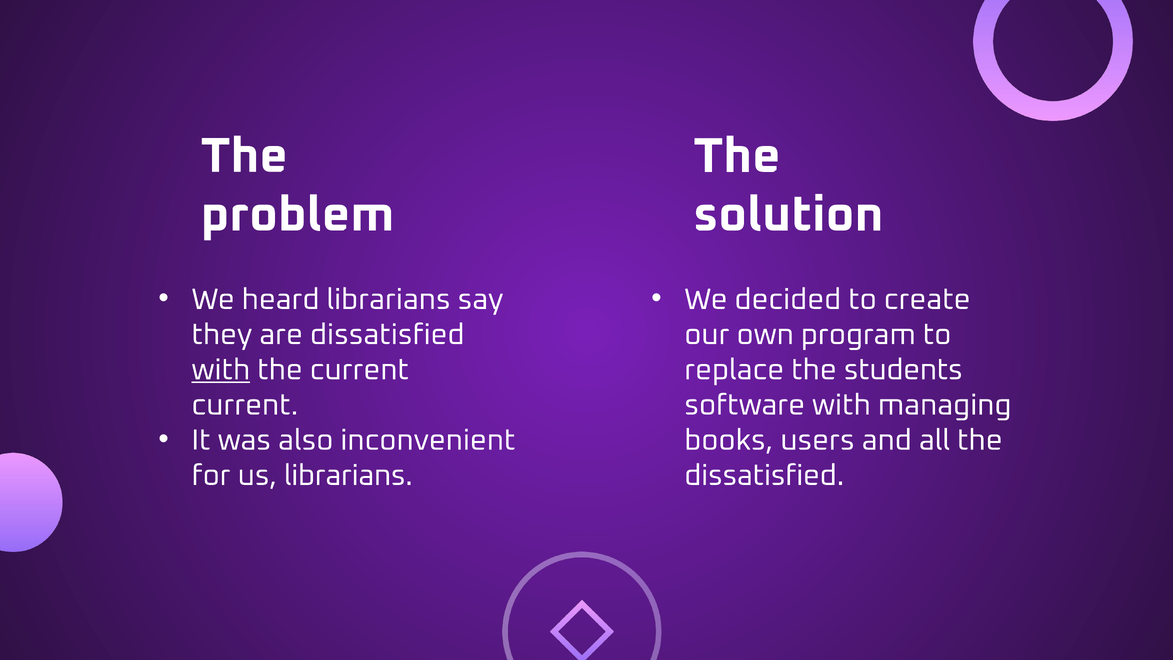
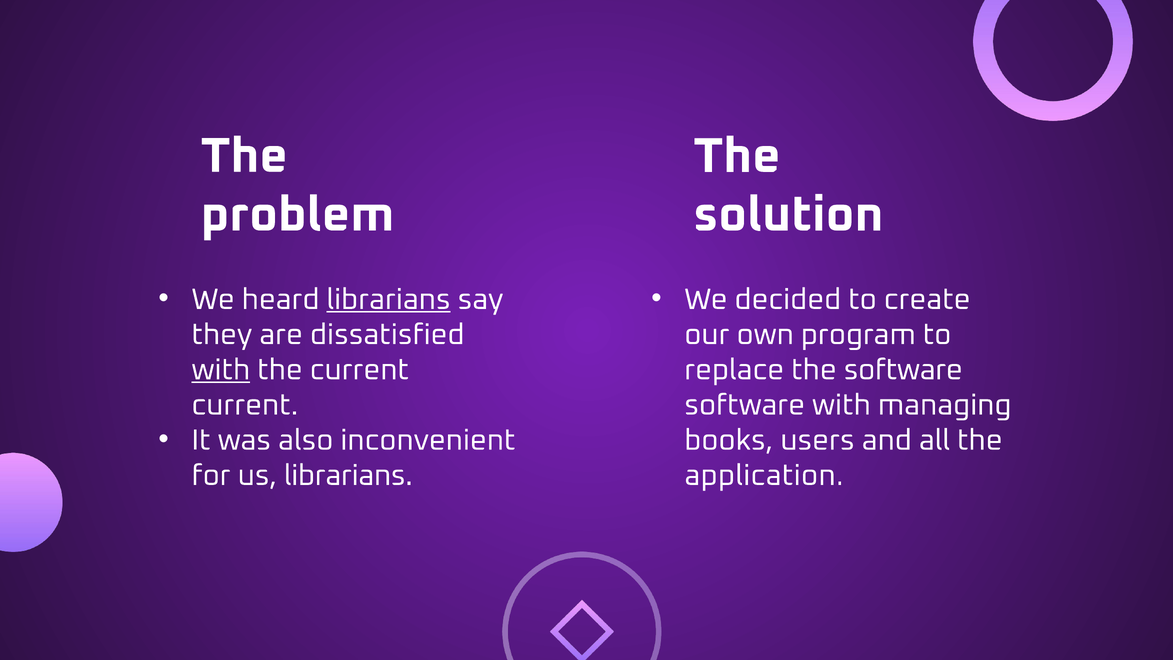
librarians underline: none -> present (389, 299)
the students: students -> software (903, 370)
dissatisfied: dissatisfied -> application (764, 475)
